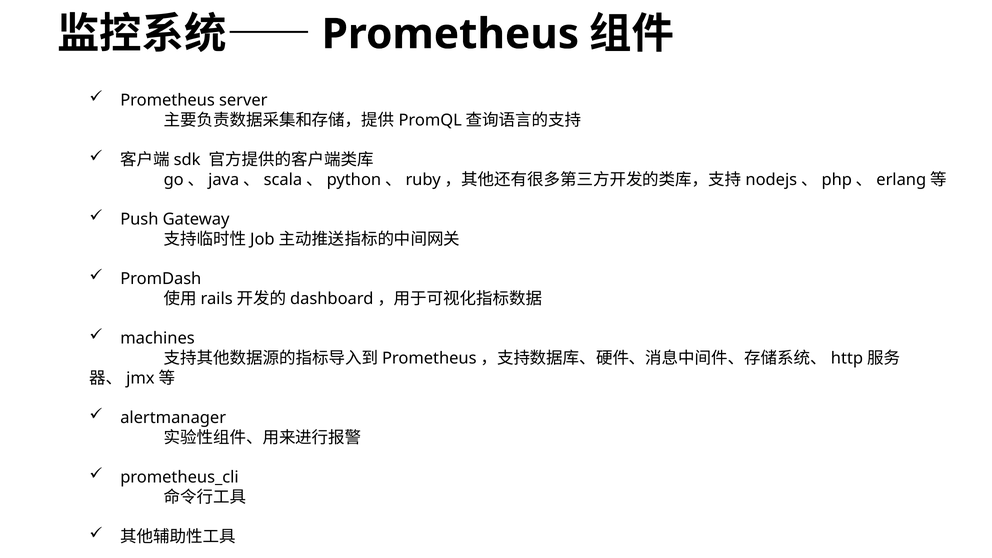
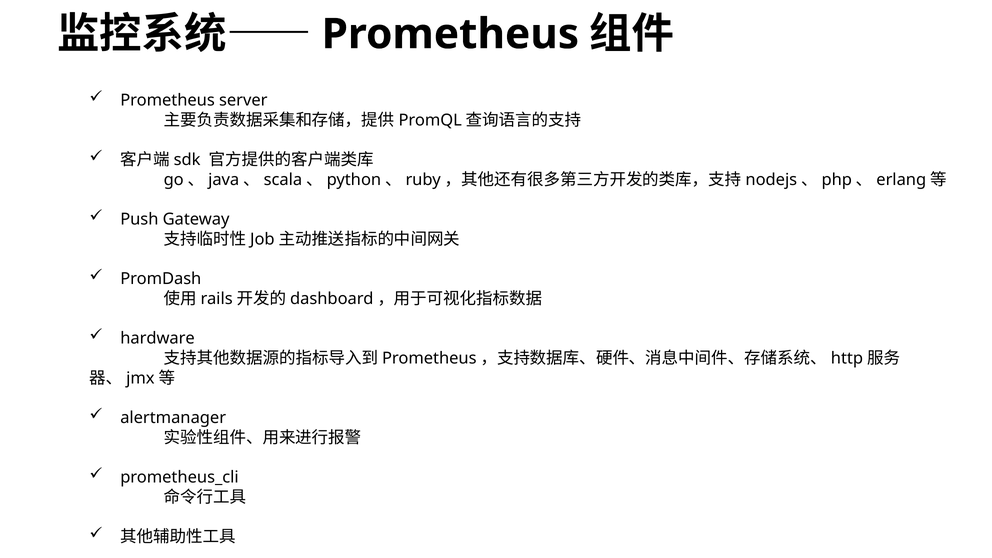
machines: machines -> hardware (158, 338)
